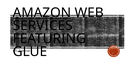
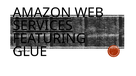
SERVICES underline: none -> present (43, 26)
